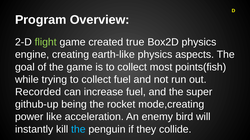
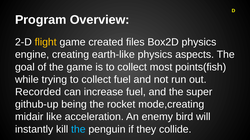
flight colour: light green -> yellow (46, 42)
true: true -> files (135, 42)
power: power -> midair (29, 117)
